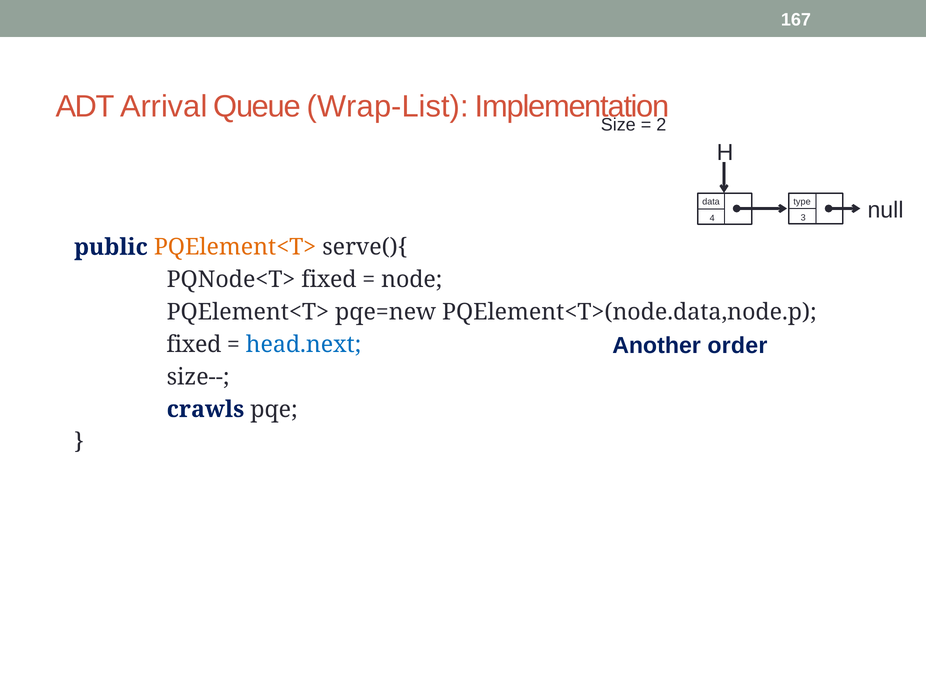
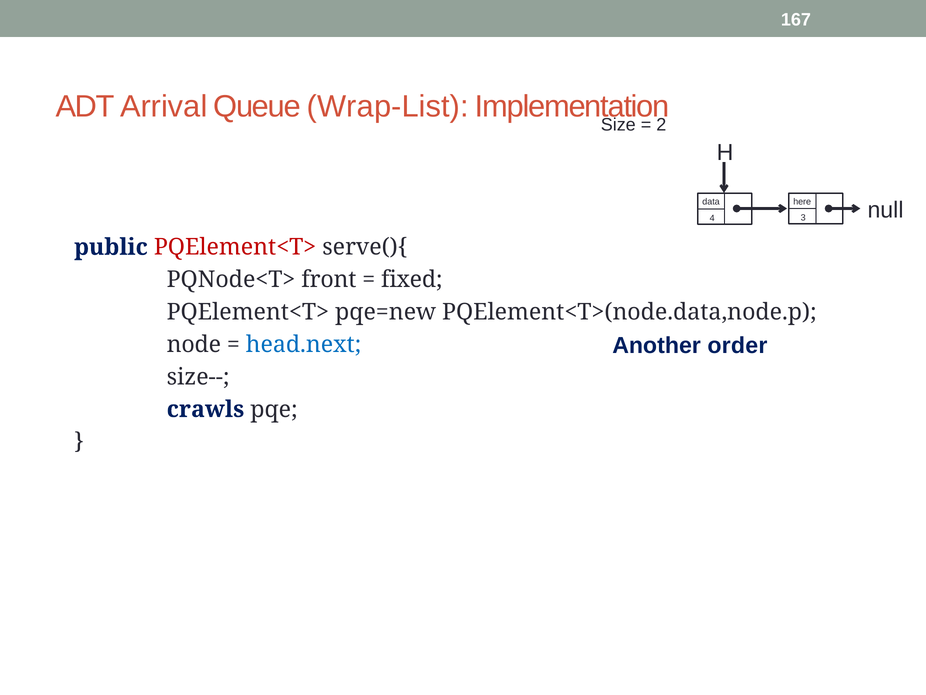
type: type -> here (802, 202)
PQElement<T> colour: orange -> red (235, 247)
PQNode<T> fixed: fixed -> front (329, 279)
node: node -> fixed (412, 279)
fixed: fixed -> node (194, 344)
